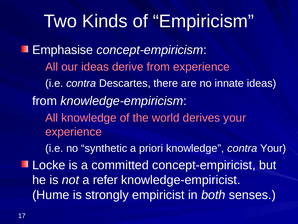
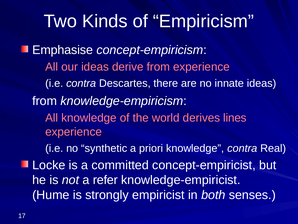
derives your: your -> lines (235, 118)
contra Your: Your -> Real (273, 148)
